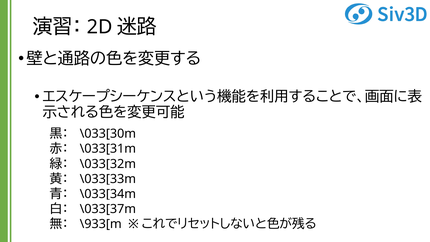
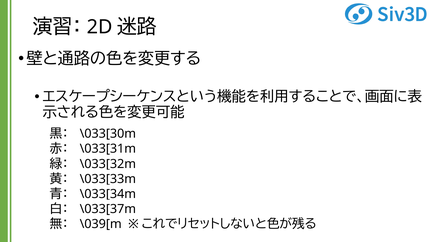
\933[m: \933[m -> \039[m (101, 224)
